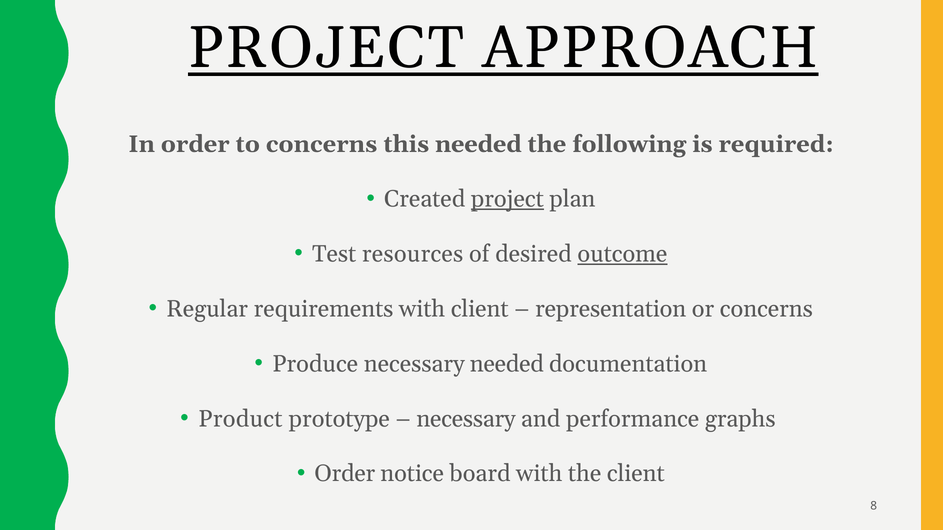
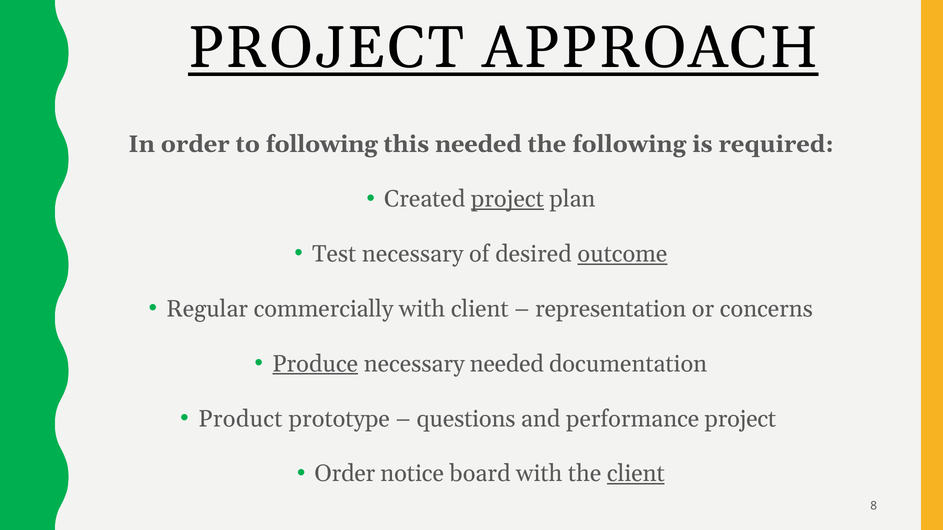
to concerns: concerns -> following (322, 144)
Test resources: resources -> necessary (413, 254)
requirements: requirements -> commercially (324, 309)
Produce underline: none -> present (315, 364)
necessary: necessary -> questions (466, 419)
performance graphs: graphs -> project (740, 419)
client underline: none -> present (636, 474)
